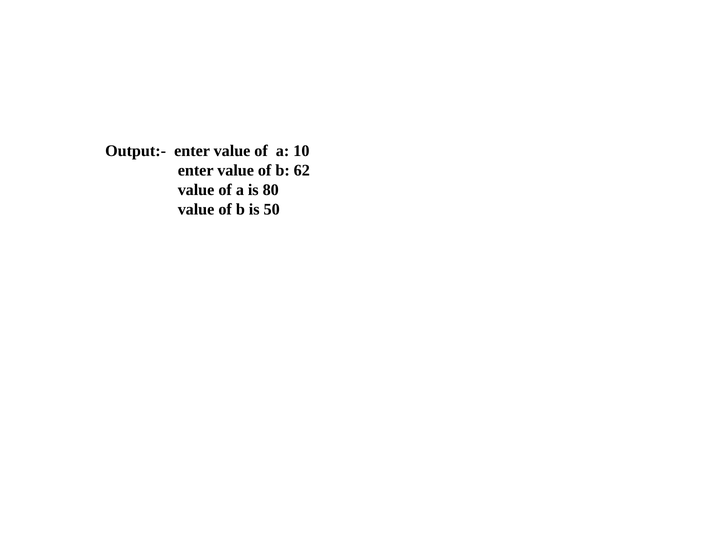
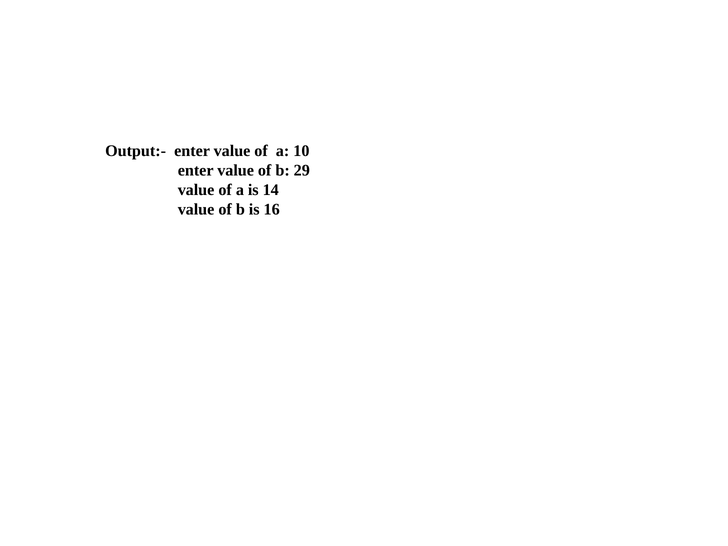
62: 62 -> 29 (302, 171)
80: 80 -> 14 (271, 190)
50: 50 -> 16 (272, 209)
